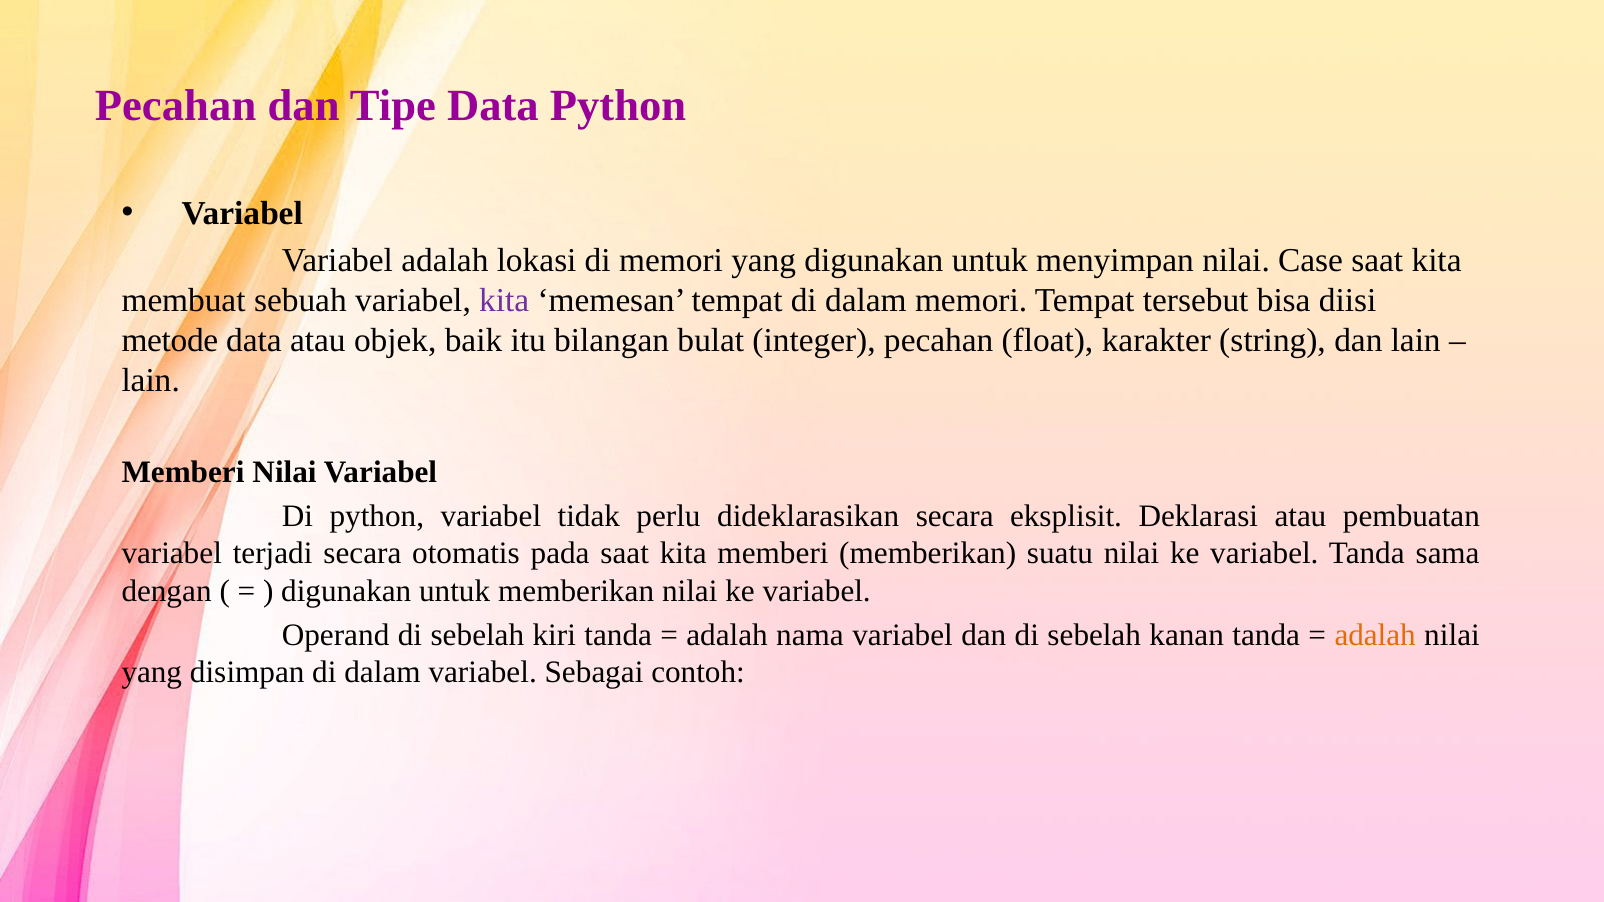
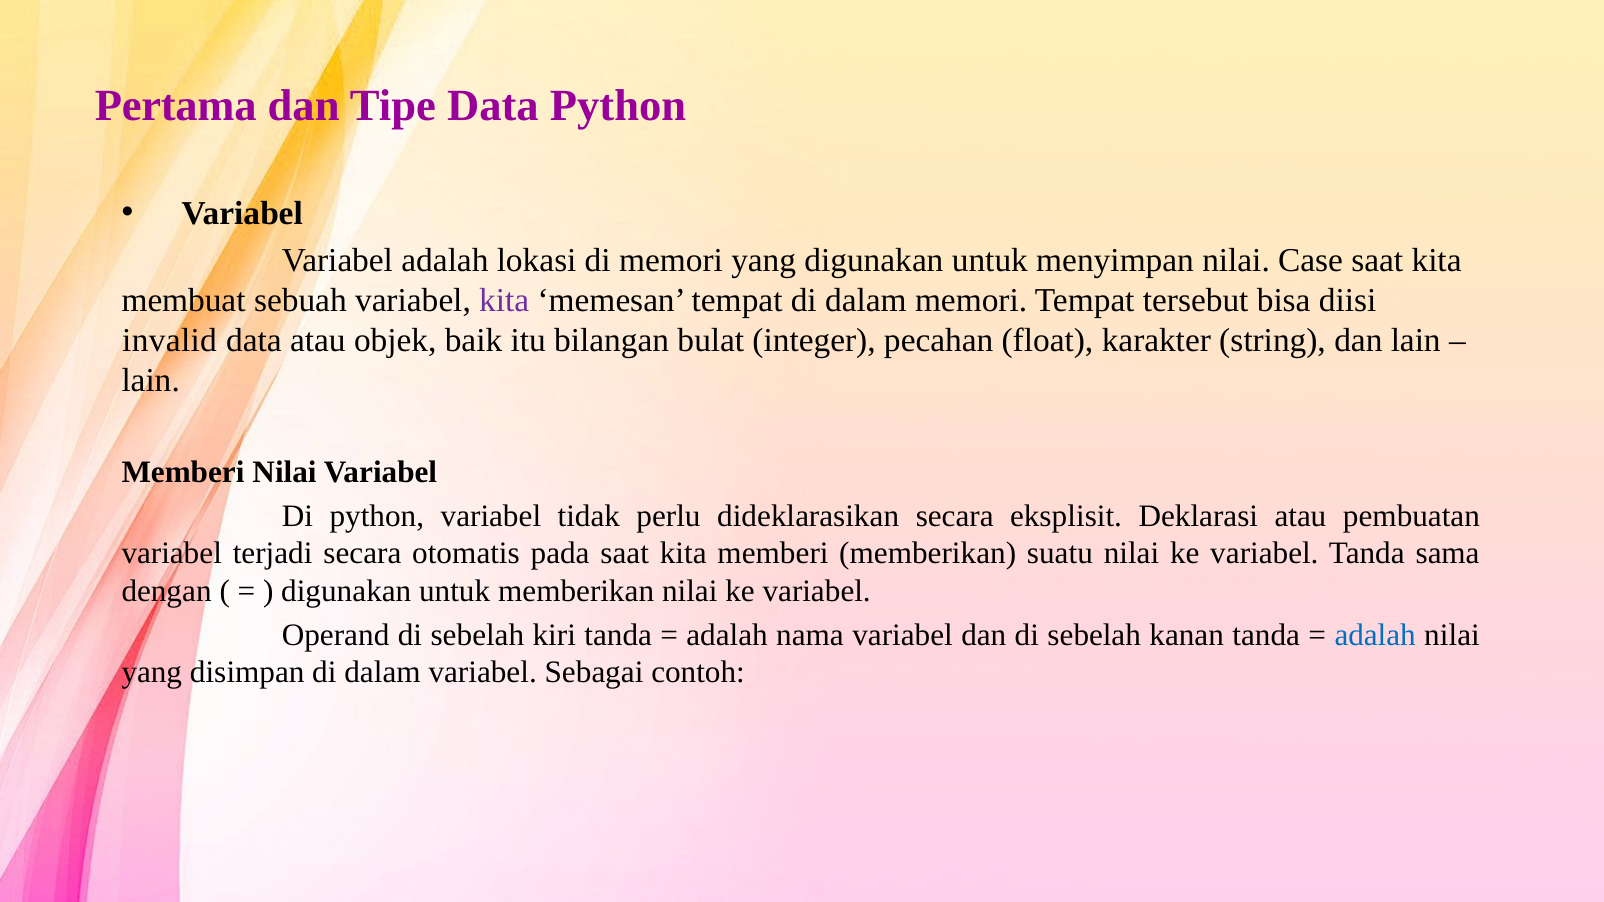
Pecahan: Pecahan -> Pertama (176, 106)
metode: metode -> invalid (170, 341)
adalah colour: orange -> blue (1375, 635)
